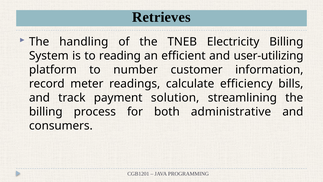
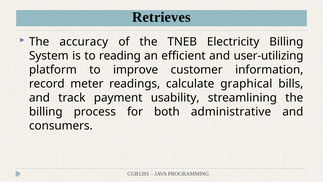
handling: handling -> accuracy (84, 42)
number: number -> improve (136, 70)
efficiency: efficiency -> graphical (246, 84)
solution: solution -> usability (175, 98)
